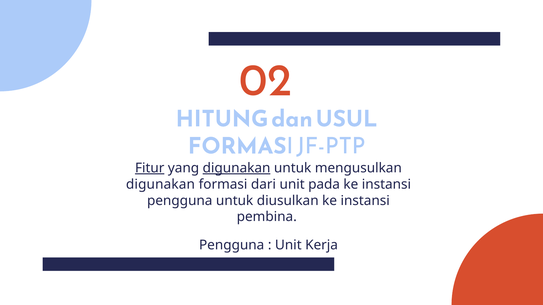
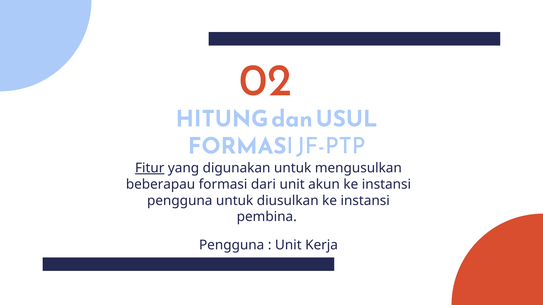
digunakan underline: present -> none (237, 168)
digunakan: digunakan -> beberapau (161, 185)
pada: pada -> akun (324, 185)
